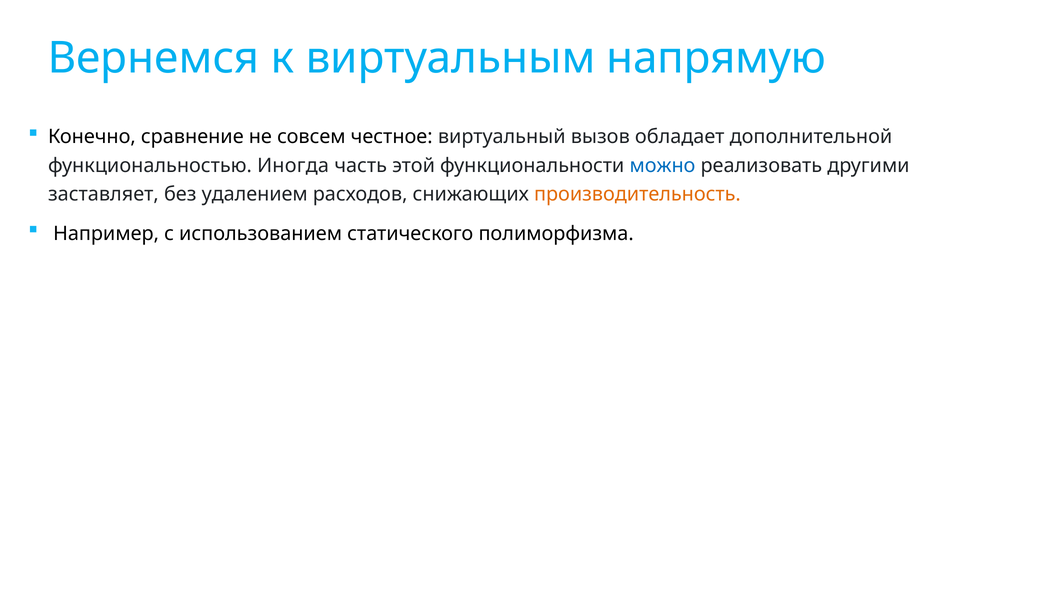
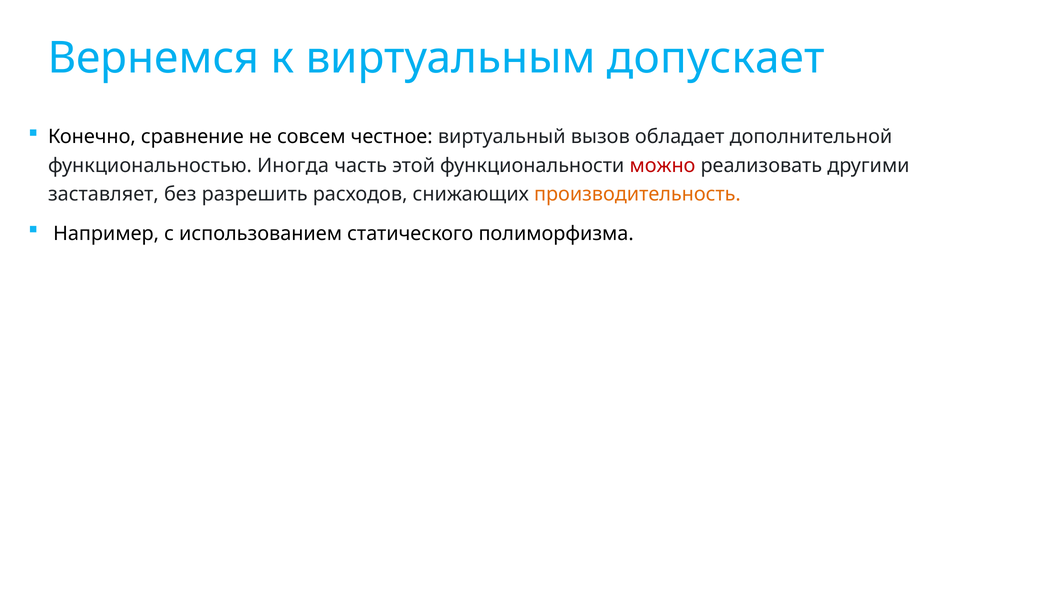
напрямую: напрямую -> допускает (716, 58)
можно colour: blue -> red (663, 166)
удалением: удалением -> разрешить (255, 194)
